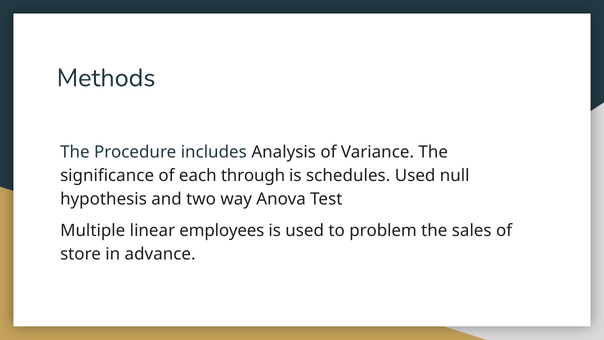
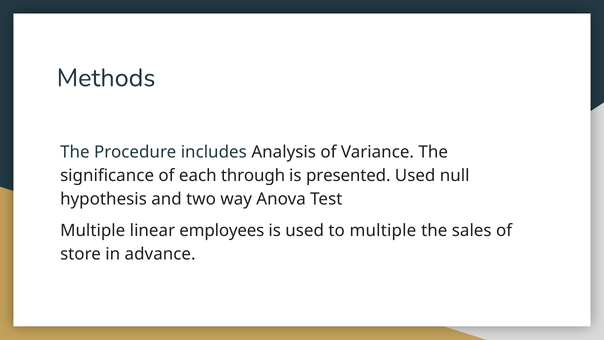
schedules: schedules -> presented (348, 175)
to problem: problem -> multiple (383, 231)
